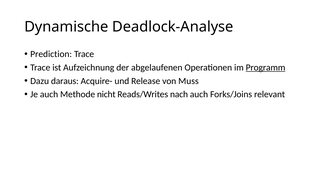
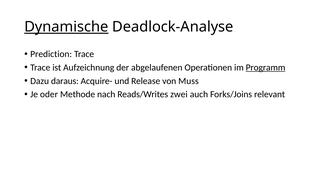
Dynamische underline: none -> present (66, 27)
Je auch: auch -> oder (49, 94)
nicht: nicht -> nach (106, 94)
nach: nach -> zwei (179, 94)
